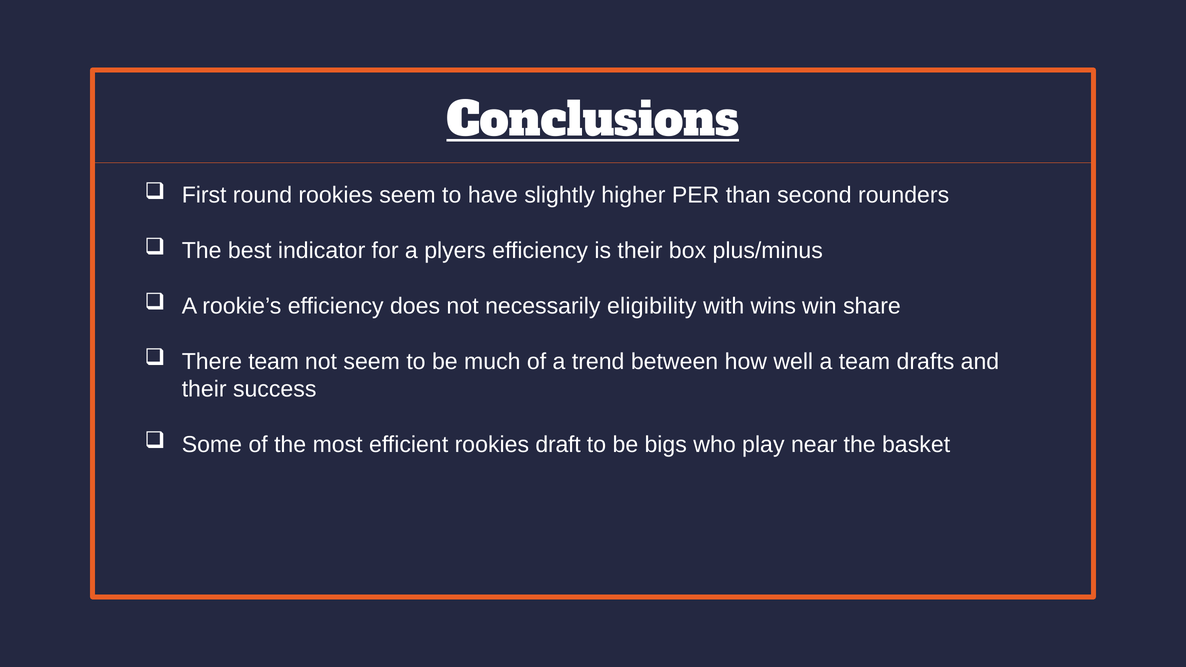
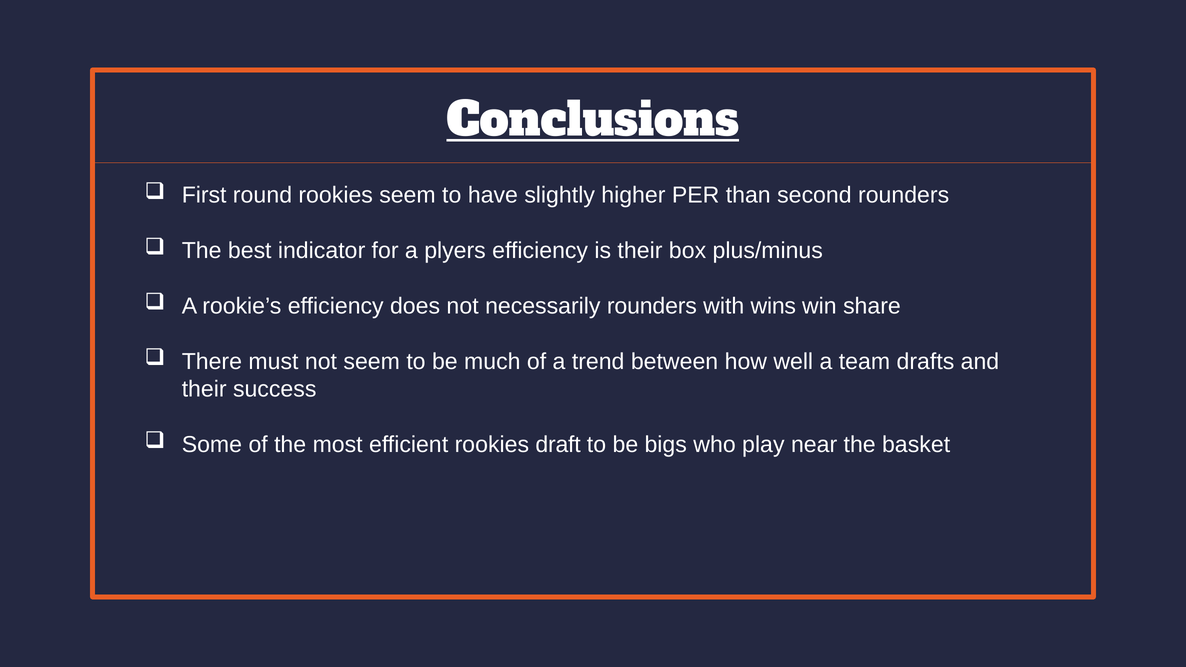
necessarily eligibility: eligibility -> rounders (652, 306)
There team: team -> must (273, 362)
